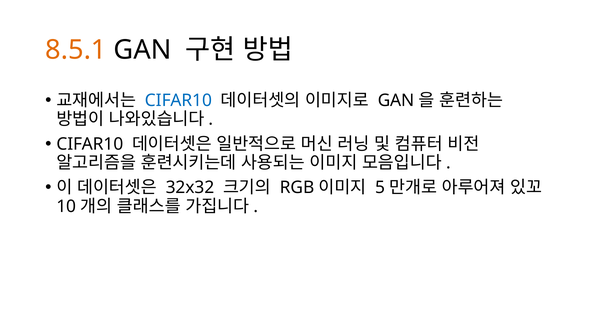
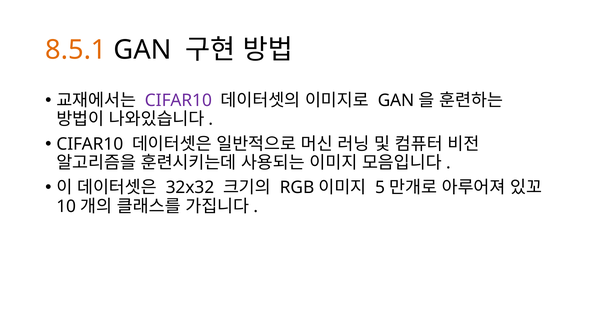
CIFAR10 colour: blue -> purple (179, 100)
